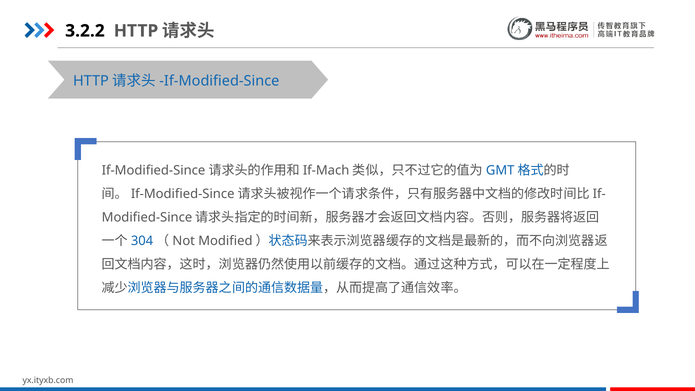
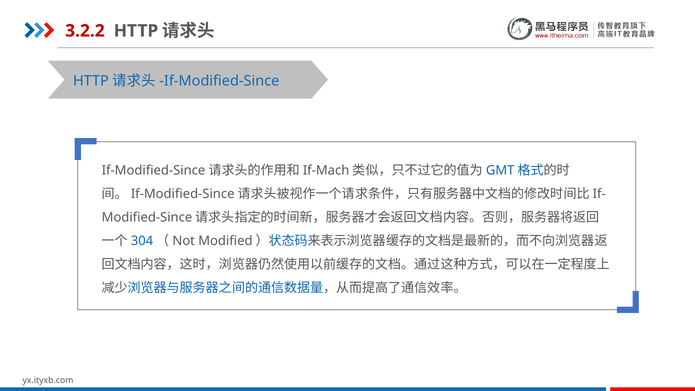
3.2.2 colour: black -> red (85, 31)
